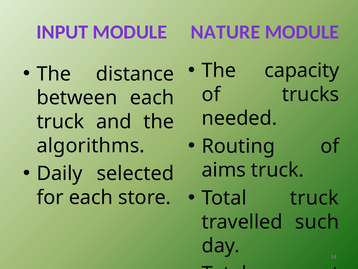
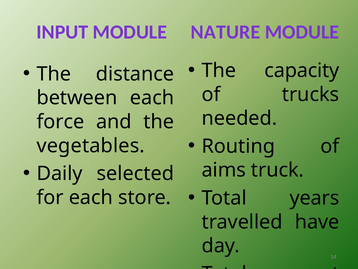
truck: truck -> force (60, 122)
algorithms: algorithms -> vegetables (91, 145)
Total truck: truck -> years (314, 198)
such: such -> have (317, 222)
